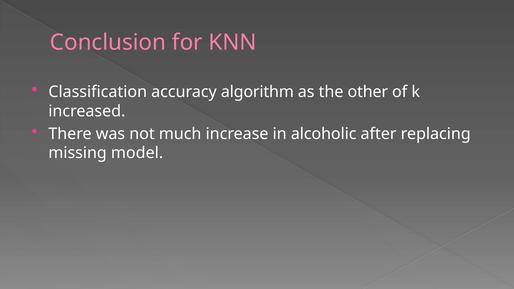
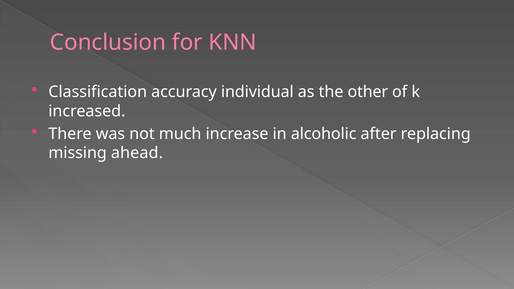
algorithm: algorithm -> individual (257, 92)
model: model -> ahead (137, 153)
